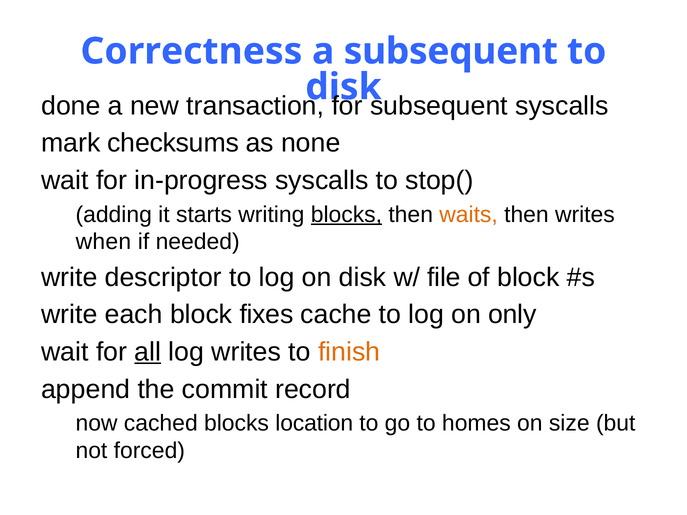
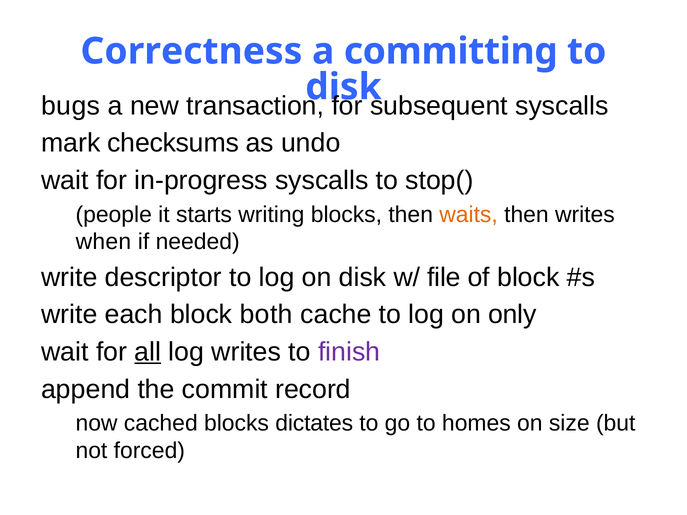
a subsequent: subsequent -> committing (451, 51)
done: done -> bugs (71, 106)
none: none -> undo (311, 143)
adding: adding -> people (114, 215)
blocks underline: present -> none (346, 215)
fixes: fixes -> both (266, 315)
finish colour: orange -> purple (349, 352)
location: location -> dictates (314, 423)
